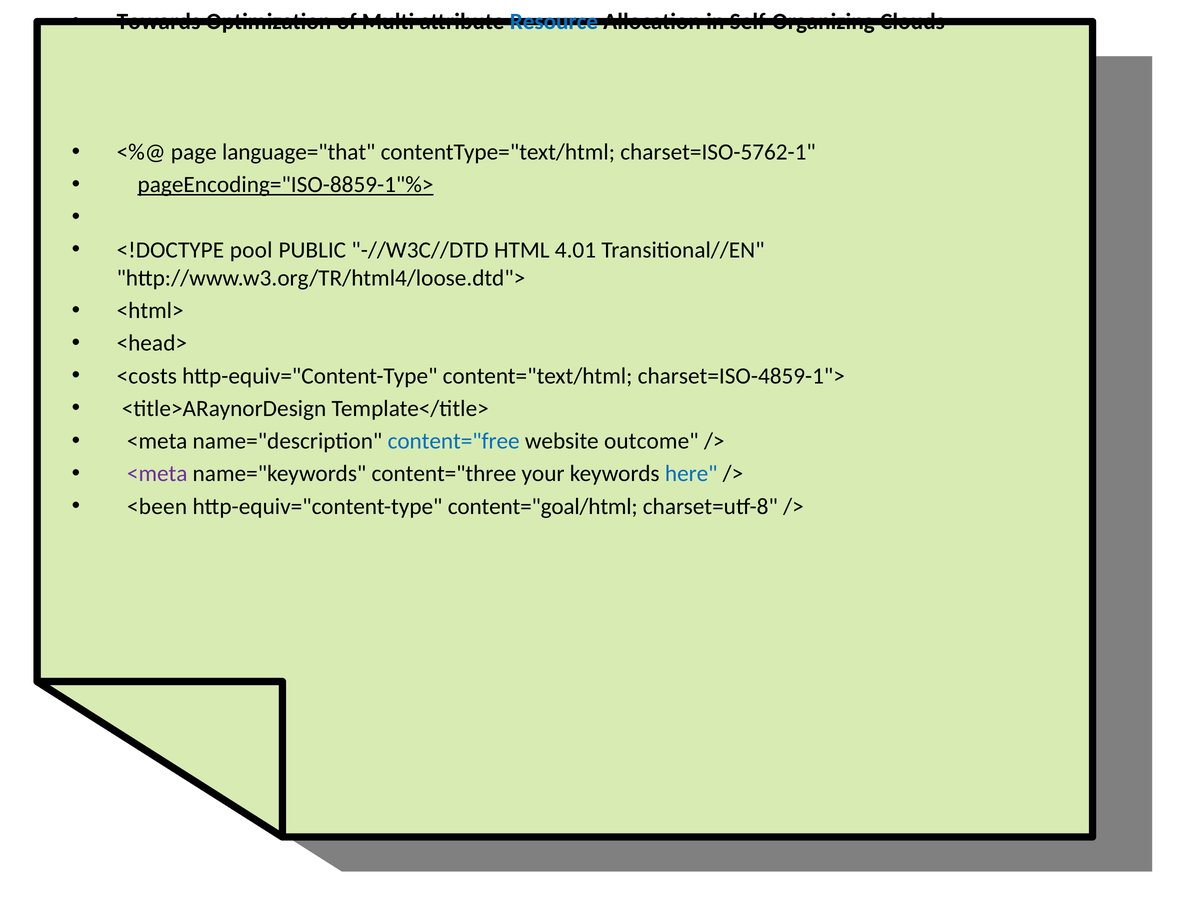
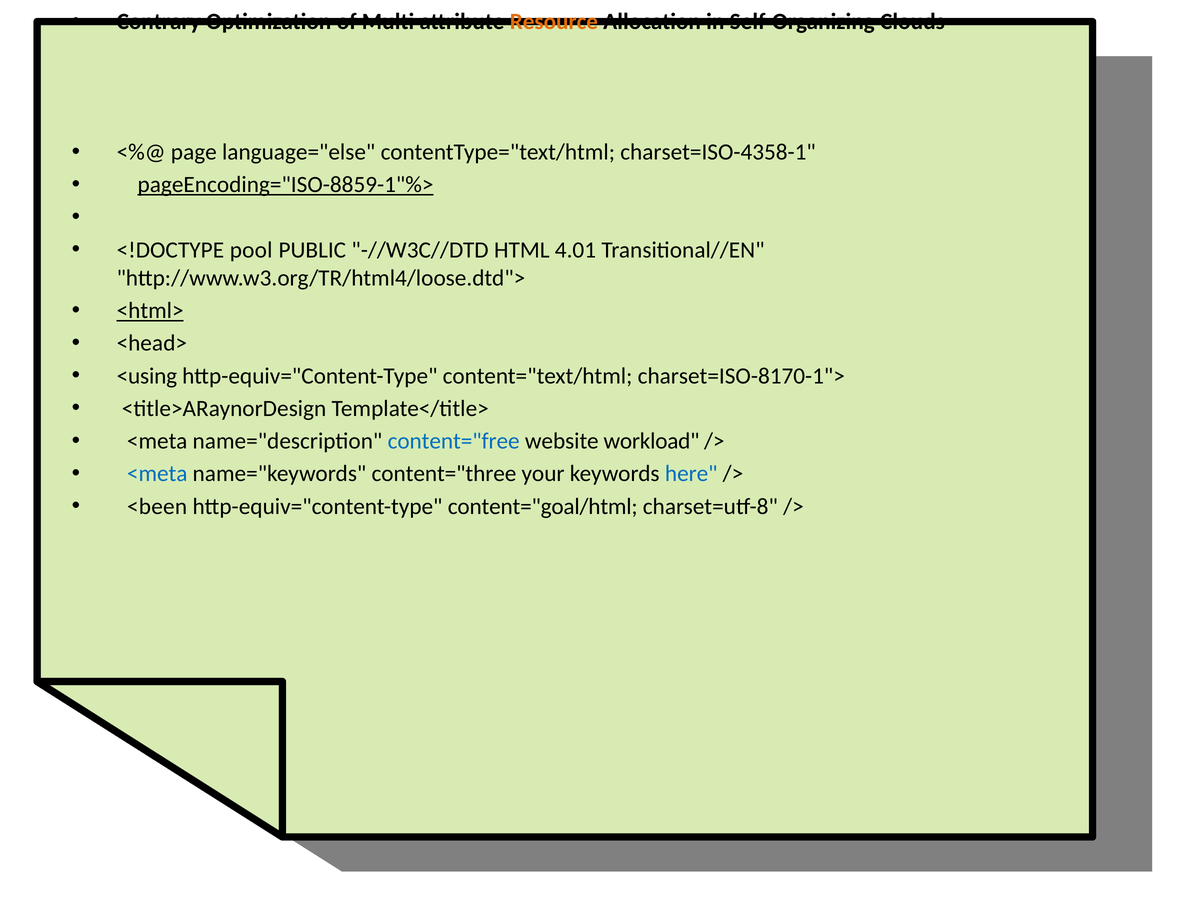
Towards: Towards -> Contrary (159, 22)
Resource colour: blue -> orange (554, 22)
language="that: language="that -> language="else (299, 152)
charset=ISO-5762-1: charset=ISO-5762-1 -> charset=ISO-4358-1 (718, 152)
<html> underline: none -> present (150, 311)
<costs: <costs -> <using (147, 376)
charset=ISO-4859-1">: charset=ISO-4859-1"> -> charset=ISO-8170-1"> (741, 376)
outcome: outcome -> workload (652, 441)
<meta colour: purple -> blue (157, 474)
